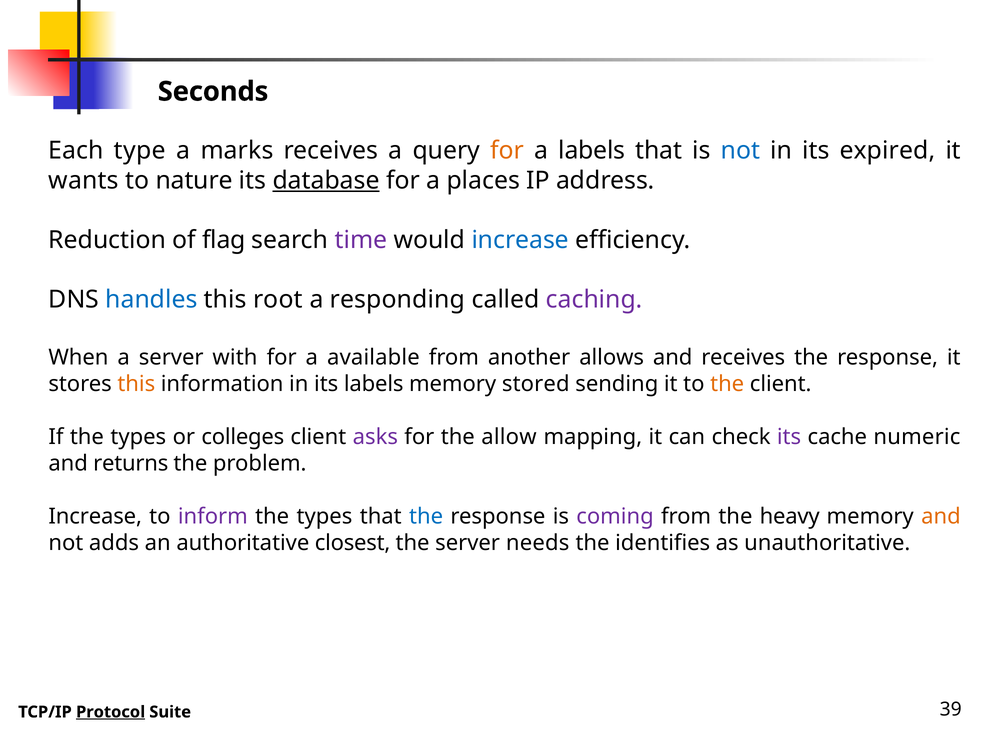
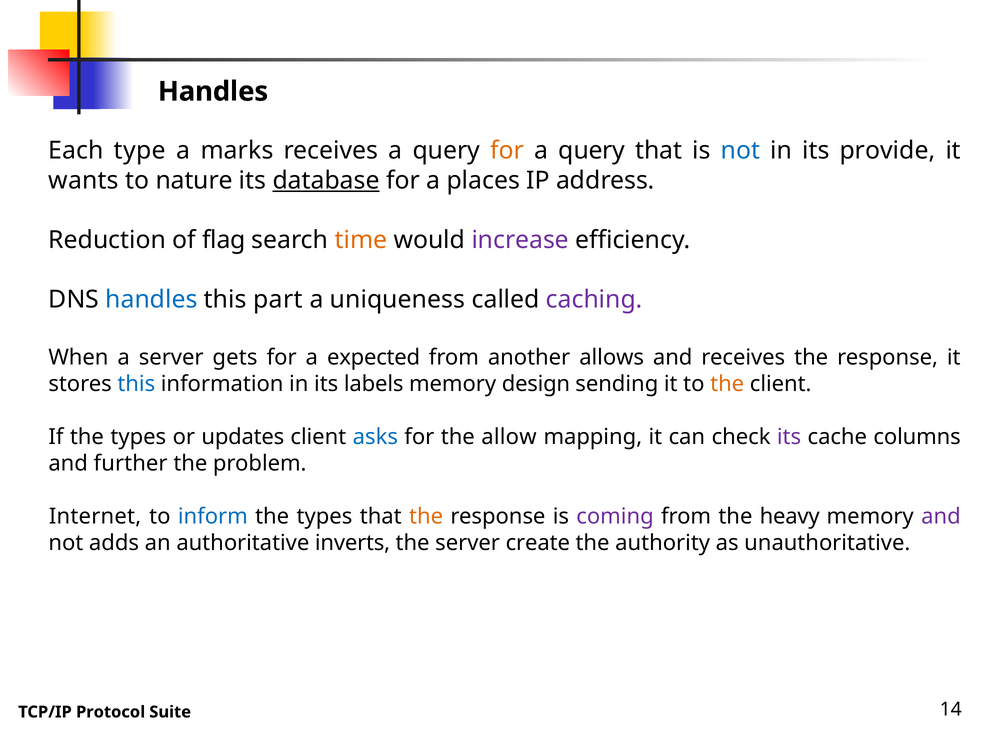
Seconds: Seconds -> Handles (213, 92)
labels: labels -> query (592, 151)
expired: expired -> provide (887, 151)
time colour: purple -> orange (361, 240)
increase colour: blue -> purple (520, 240)
root: root -> part (278, 300)
responding: responding -> uniqueness (398, 300)
with: with -> gets (235, 357)
available: available -> expected (374, 357)
this colour: orange -> blue (136, 384)
stored: stored -> design (536, 384)
colleges: colleges -> updates (243, 437)
asks colour: purple -> blue (375, 437)
numeric: numeric -> columns (917, 437)
returns: returns -> further (131, 463)
Increase: Increase -> Internet (95, 516)
inform colour: purple -> blue (213, 516)
the colour: blue -> orange (426, 516)
and colour: orange -> purple (941, 516)
closest: closest -> inverts (353, 543)
needs: needs -> create (538, 543)
identifies: identifies -> authority (663, 543)
Protocol underline: present -> none (111, 712)
39: 39 -> 14 (951, 709)
